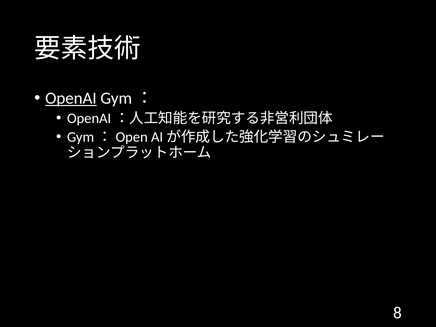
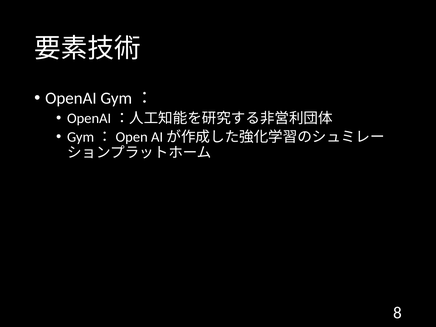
OpenAI underline: present -> none (71, 98)
